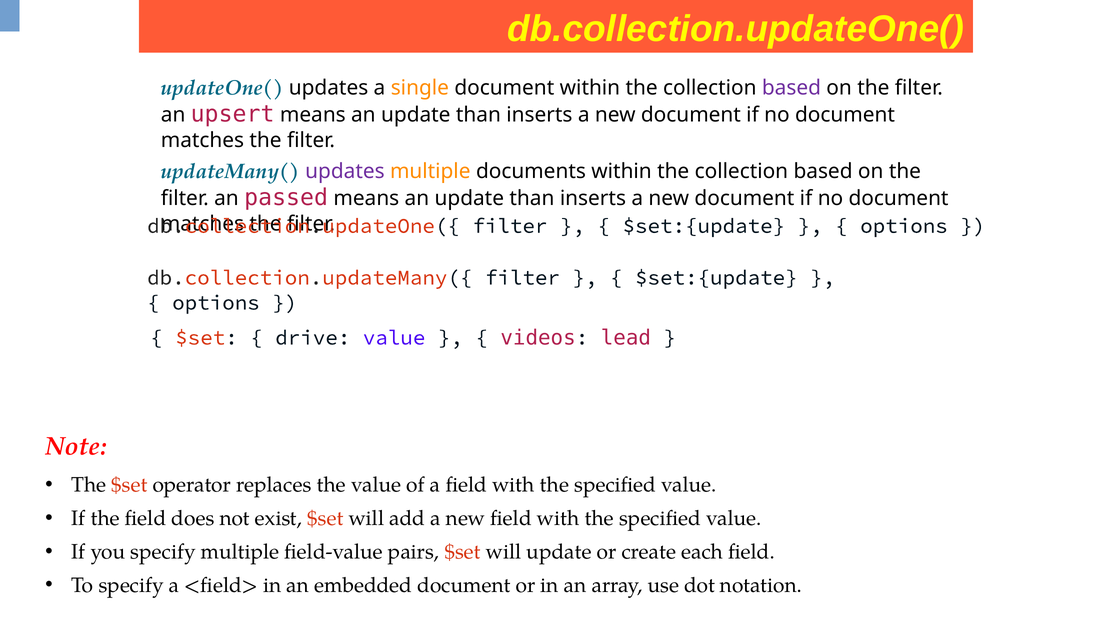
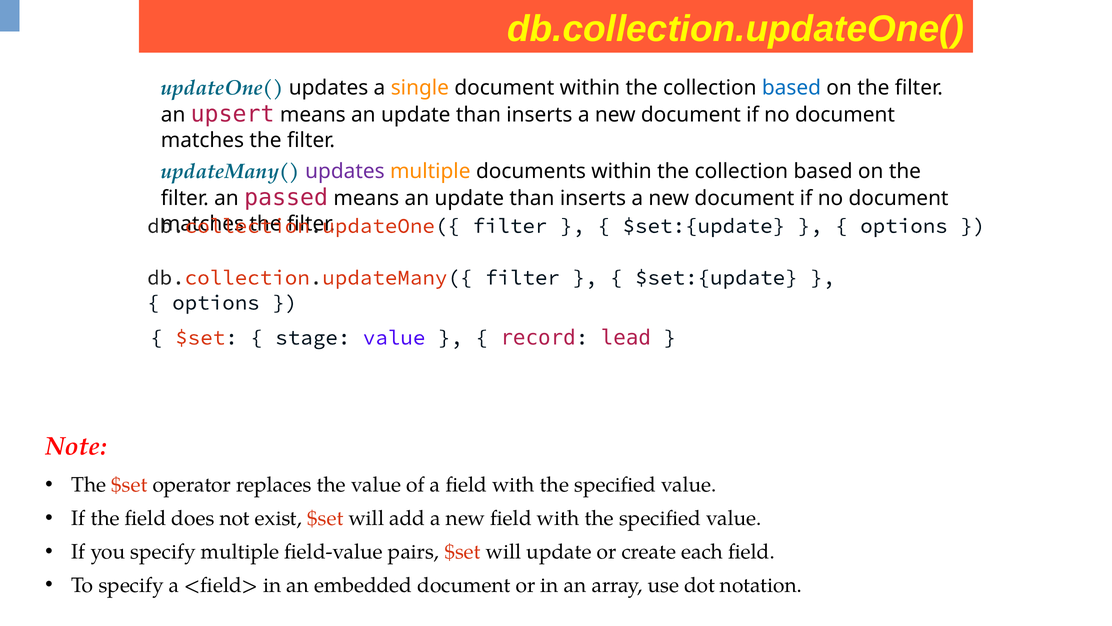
based colour: purple -> blue (791, 88)
drive: drive -> stage (313, 337)
videos: videos -> record (538, 337)
